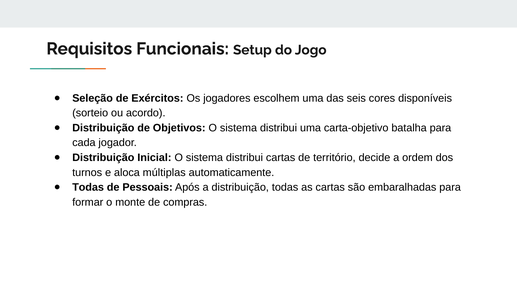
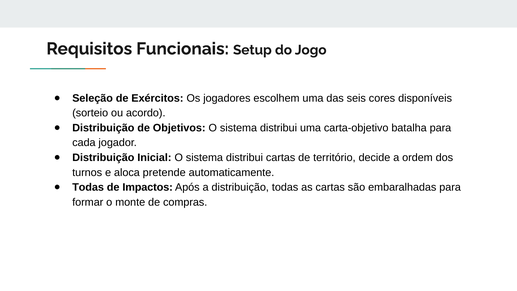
múltiplas: múltiplas -> pretende (164, 172)
Pessoais: Pessoais -> Impactos (148, 187)
